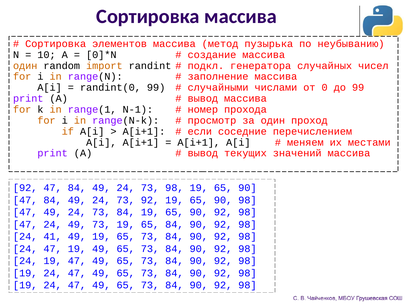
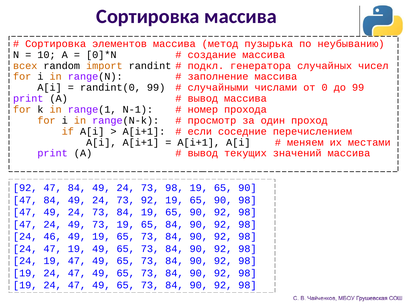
один: один -> всех (25, 66)
41: 41 -> 46 (53, 237)
